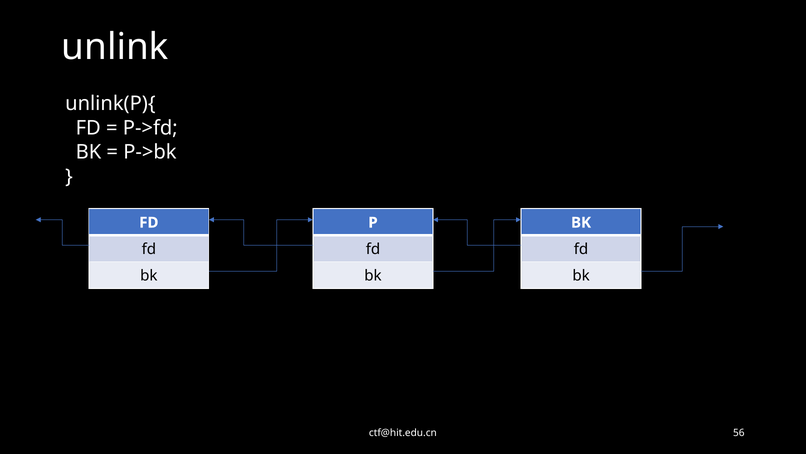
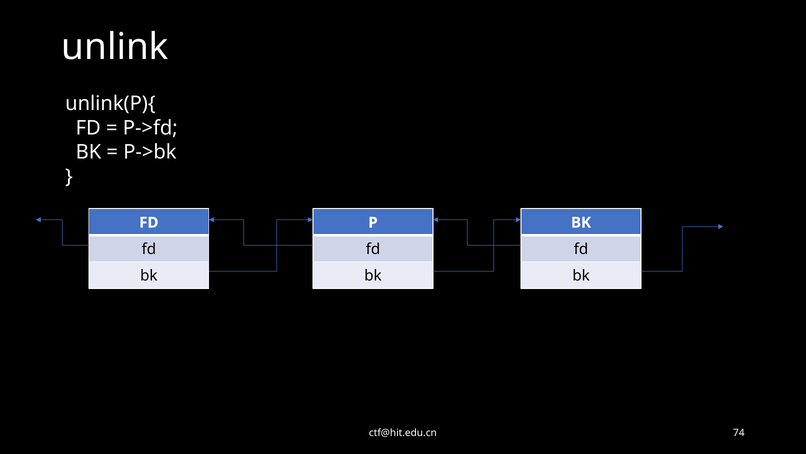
56: 56 -> 74 (739, 432)
